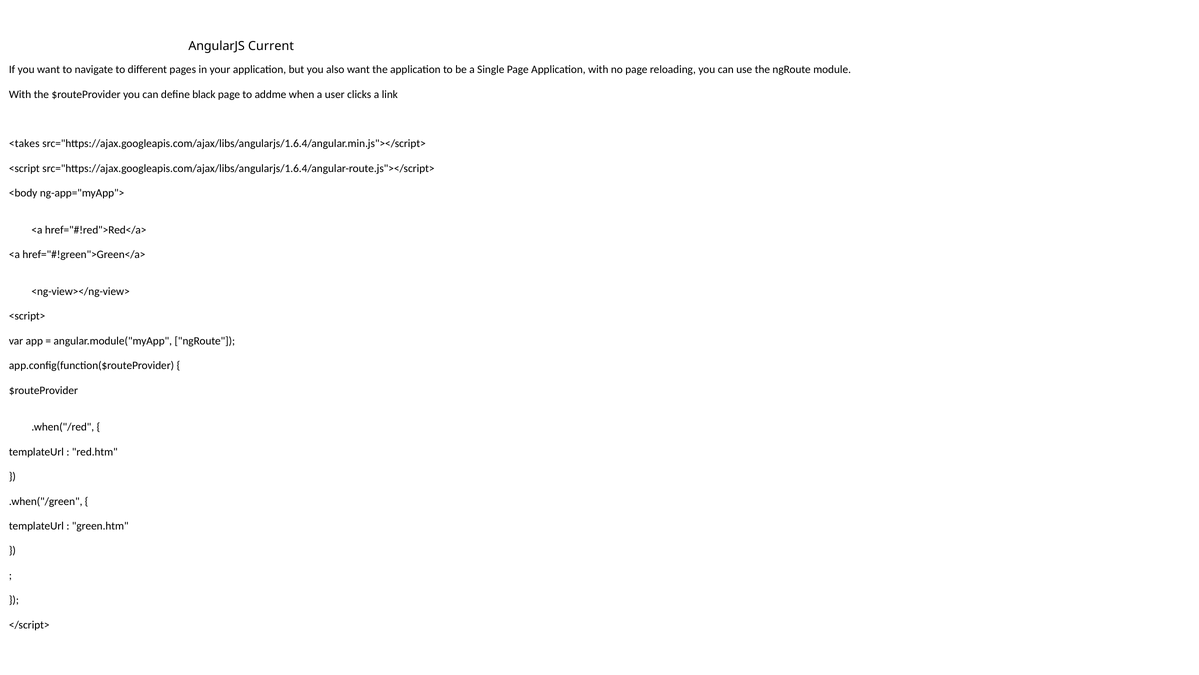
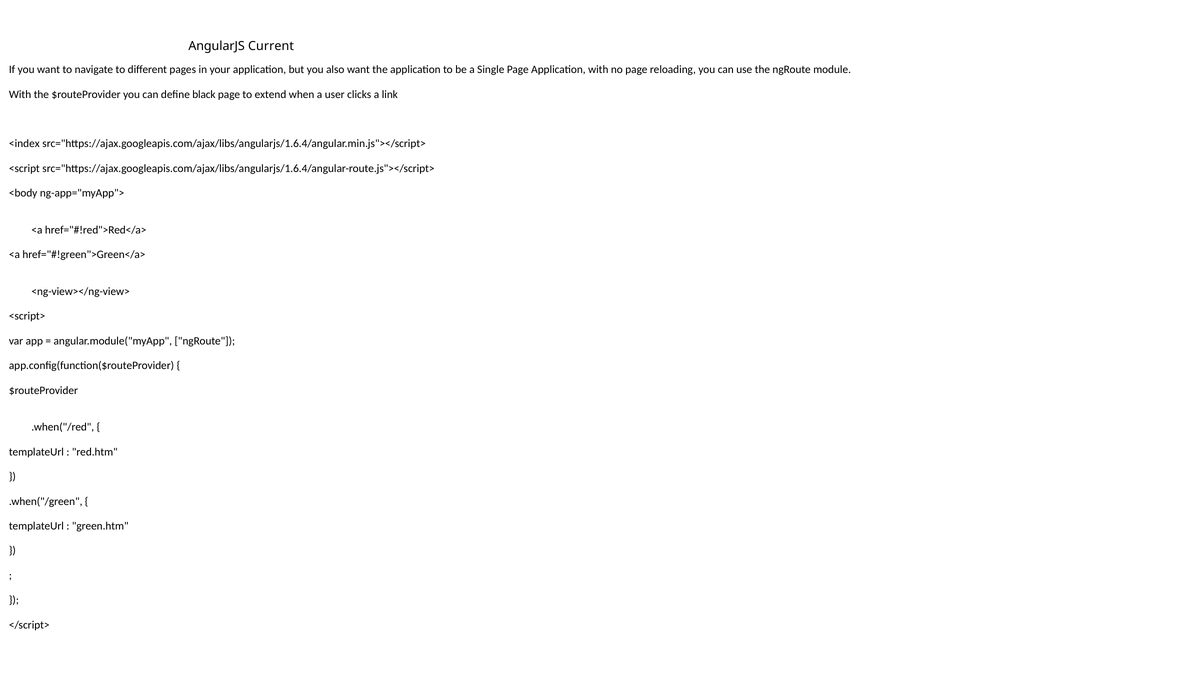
addme: addme -> extend (270, 94)
<takes: <takes -> <index (24, 144)
